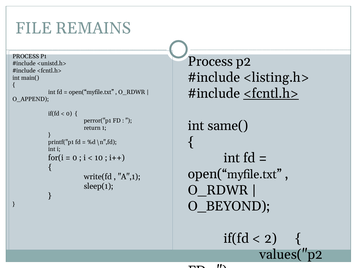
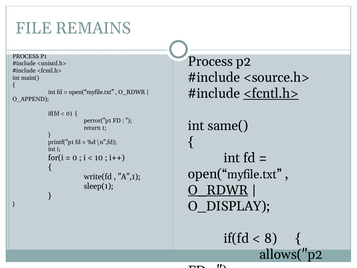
<listing.h>: <listing.h> -> <source.h> (276, 77)
O_RDWR underline: none -> present (218, 190)
O_BEYOND: O_BEYOND -> O_DISPLAY (229, 206)
2: 2 -> 8 (271, 238)
values("p2: values("p2 -> allows("p2 (291, 254)
